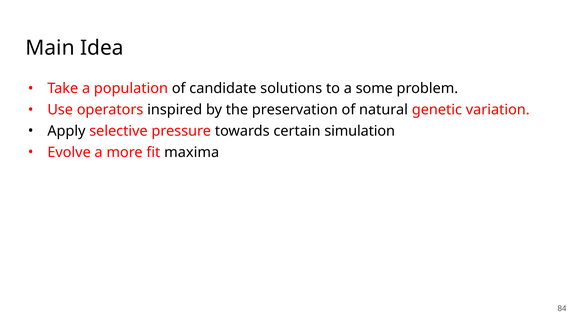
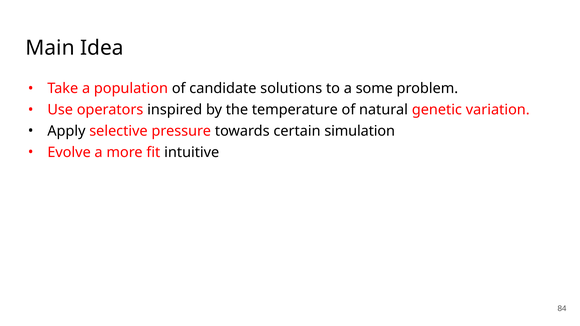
preservation: preservation -> temperature (295, 110)
maxima: maxima -> intuitive (192, 152)
